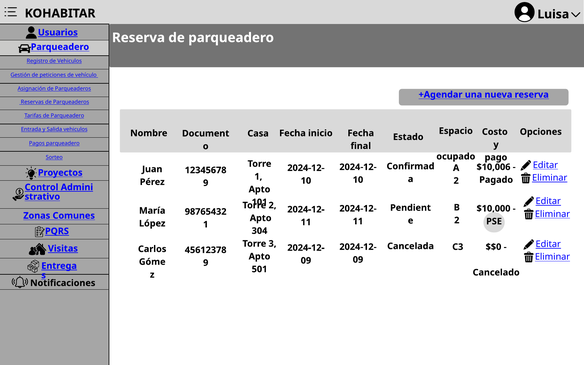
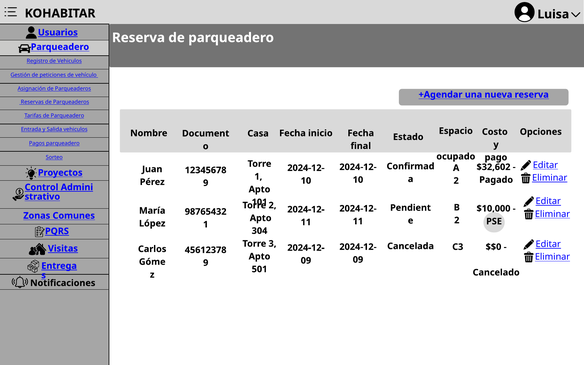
$10,006: $10,006 -> $32,602 (494, 167)
